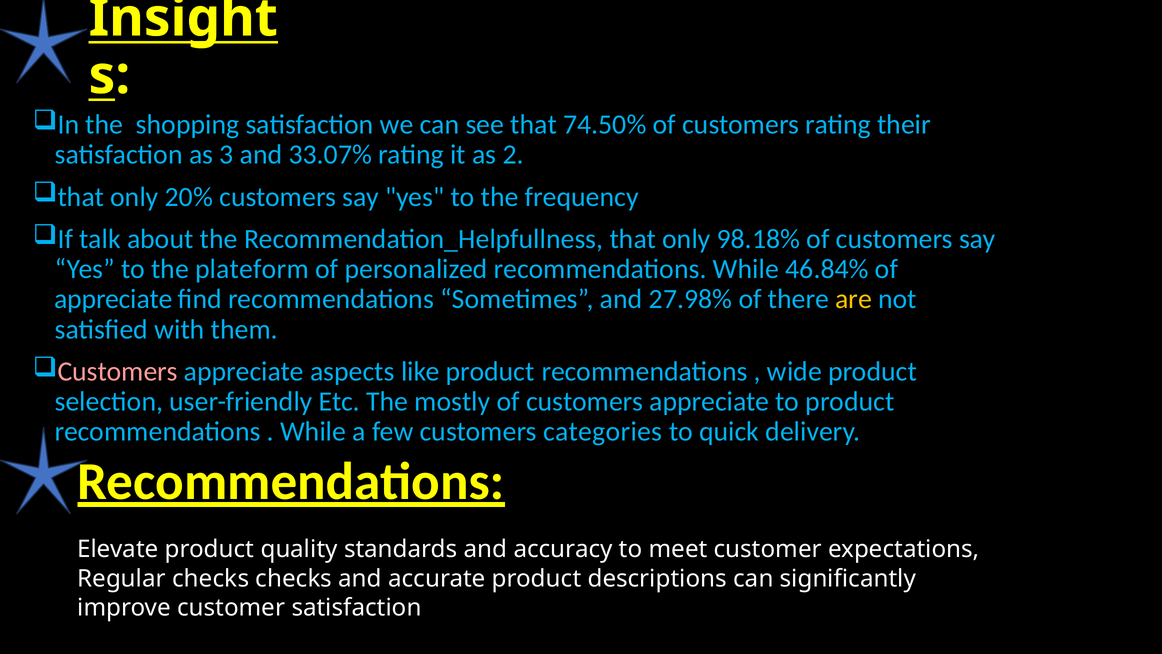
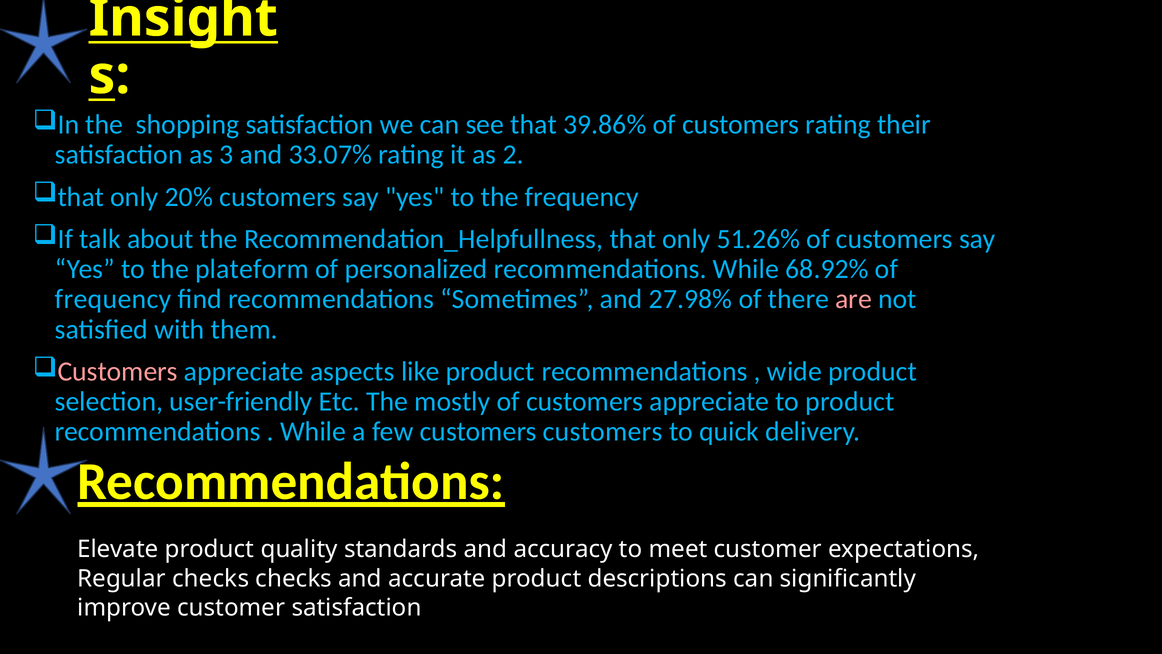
74.50%: 74.50% -> 39.86% (605, 125)
98.18%: 98.18% -> 51.26% (758, 239)
46.84%: 46.84% -> 68.92% (827, 269)
appreciate: appreciate -> frequency (113, 299)
are colour: yellow -> pink (854, 299)
customers categories: categories -> customers (603, 431)
